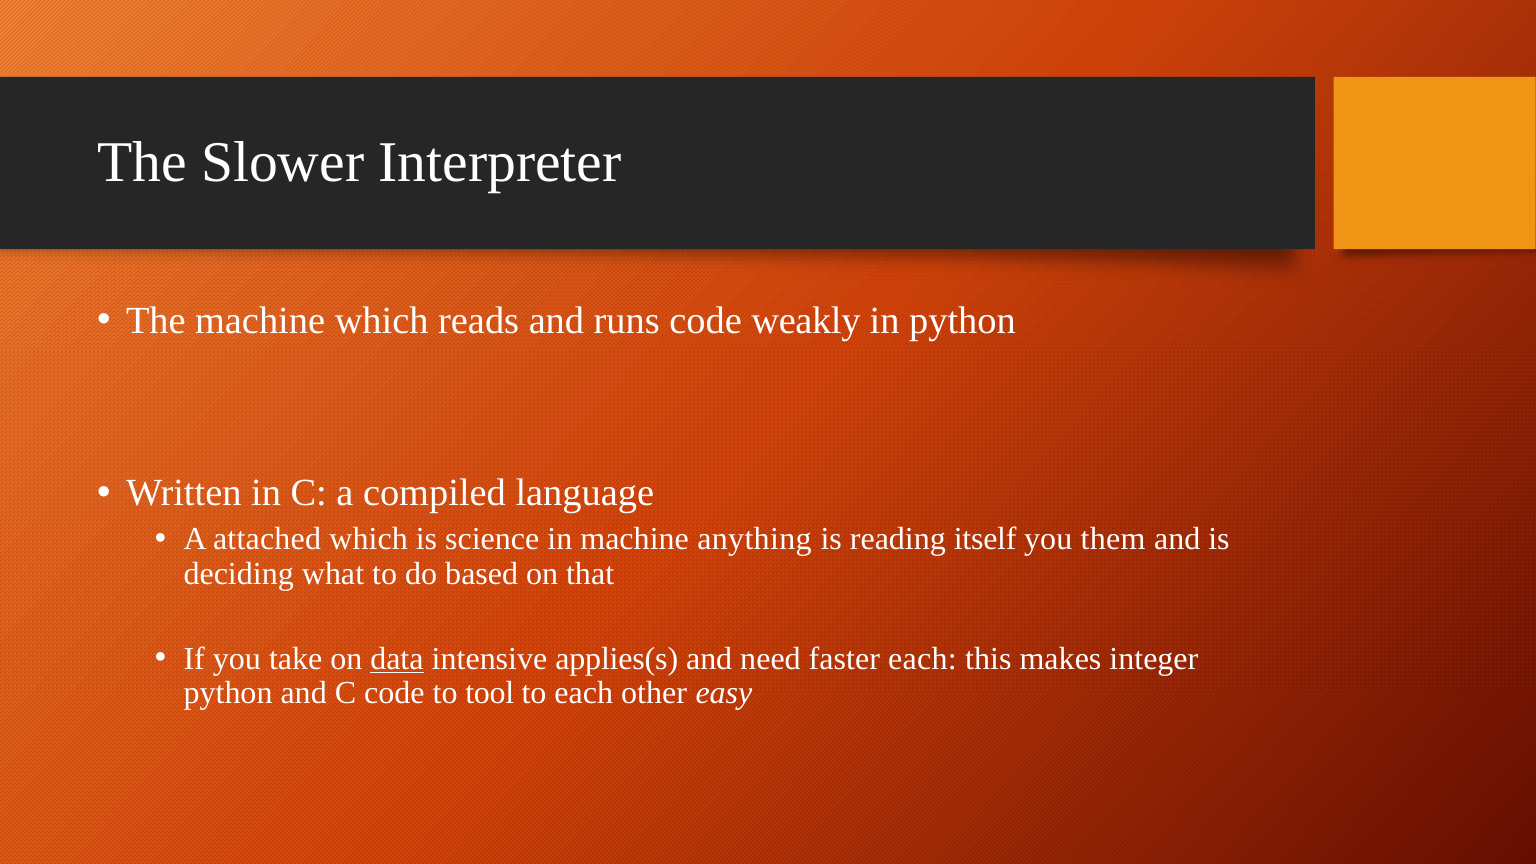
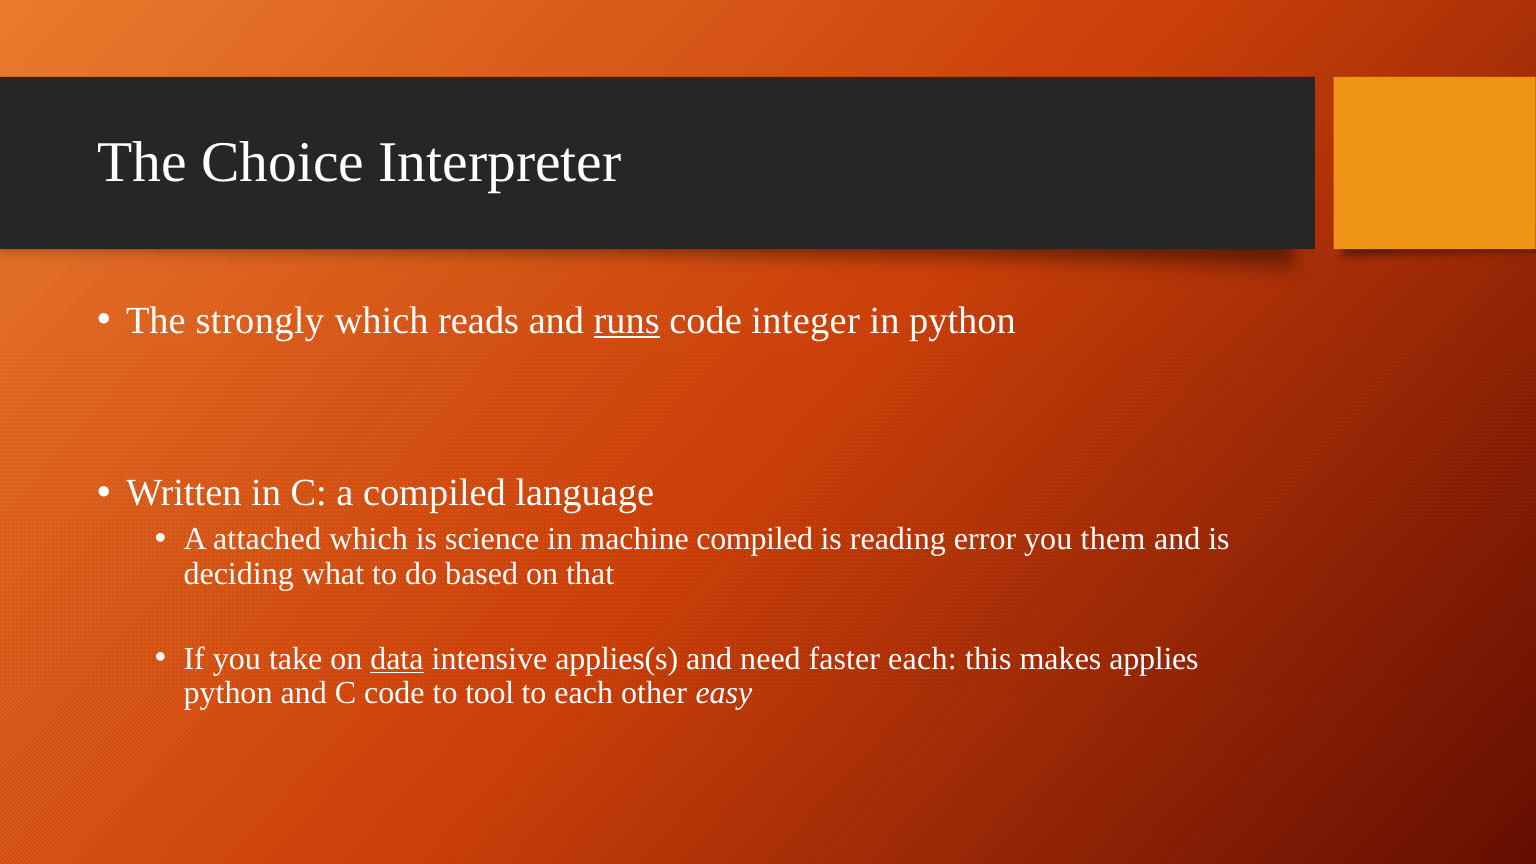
Slower: Slower -> Choice (283, 163)
The machine: machine -> strongly (260, 321)
runs underline: none -> present (627, 321)
weakly: weakly -> integer (806, 321)
machine anything: anything -> compiled (755, 539)
itself: itself -> error (985, 539)
integer: integer -> applies (1154, 659)
